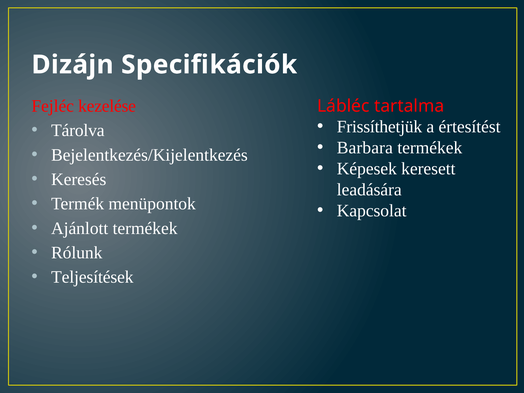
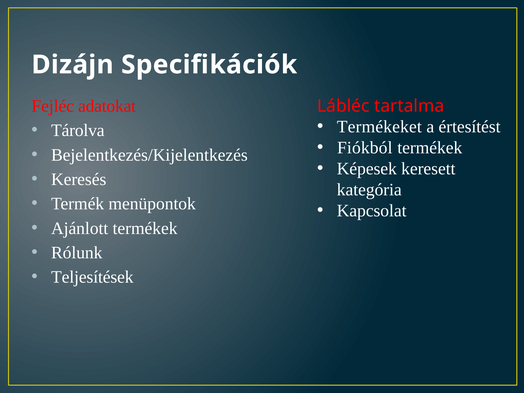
kezelése: kezelése -> adatokat (107, 106)
Frissíthetjük: Frissíthetjük -> Termékeket (379, 127)
Barbara: Barbara -> Fiókból (365, 148)
leadására: leadására -> kategória (369, 190)
